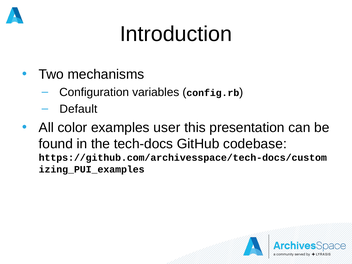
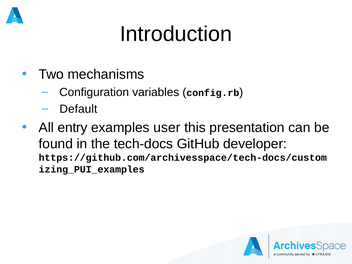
color: color -> entry (73, 128)
codebase: codebase -> developer (255, 144)
